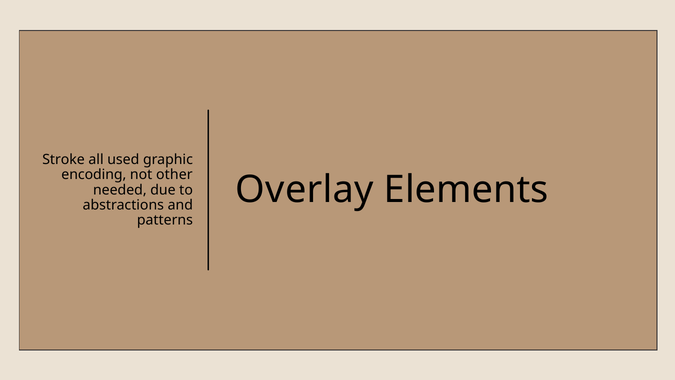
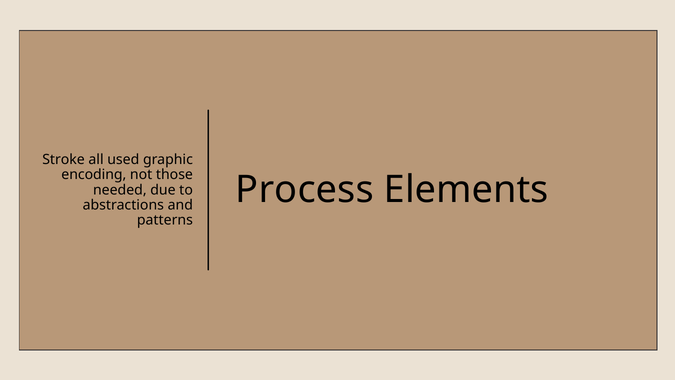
other: other -> those (174, 175)
Overlay: Overlay -> Process (305, 190)
